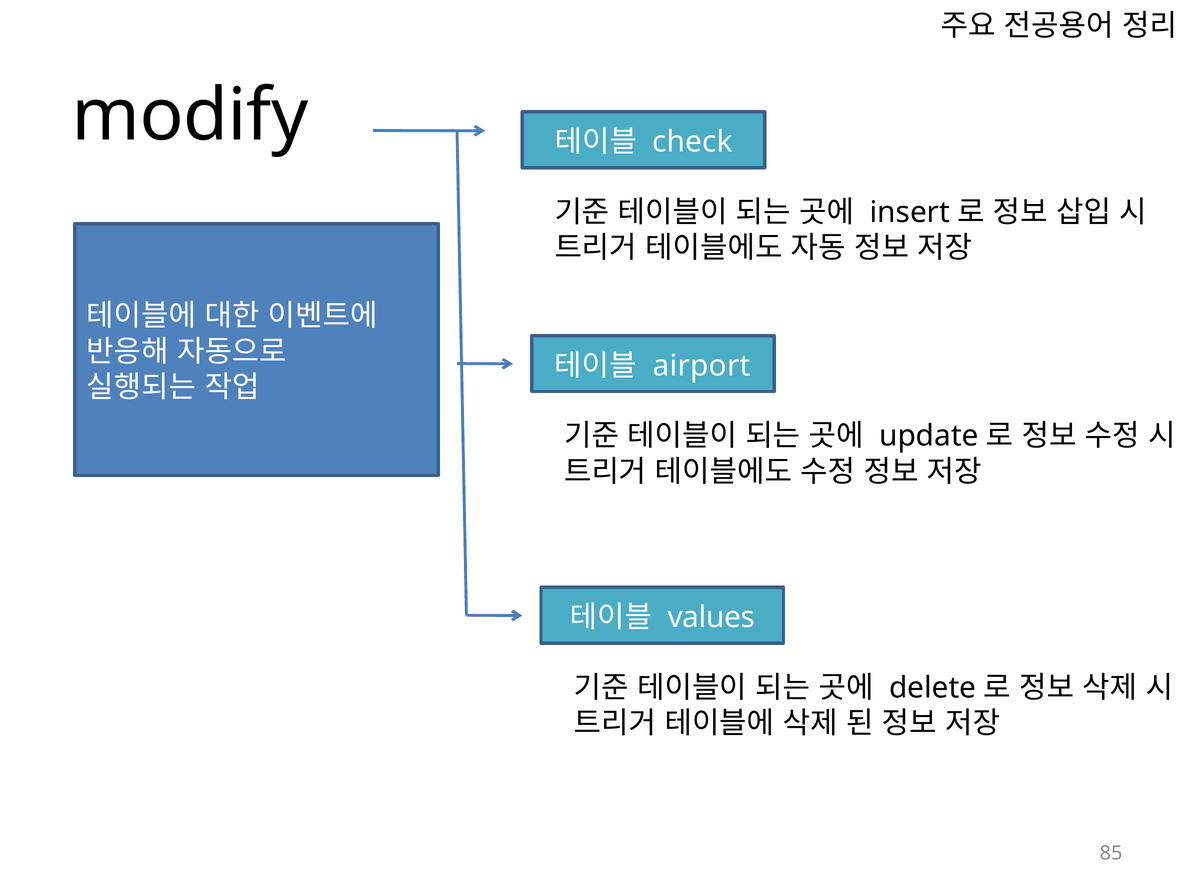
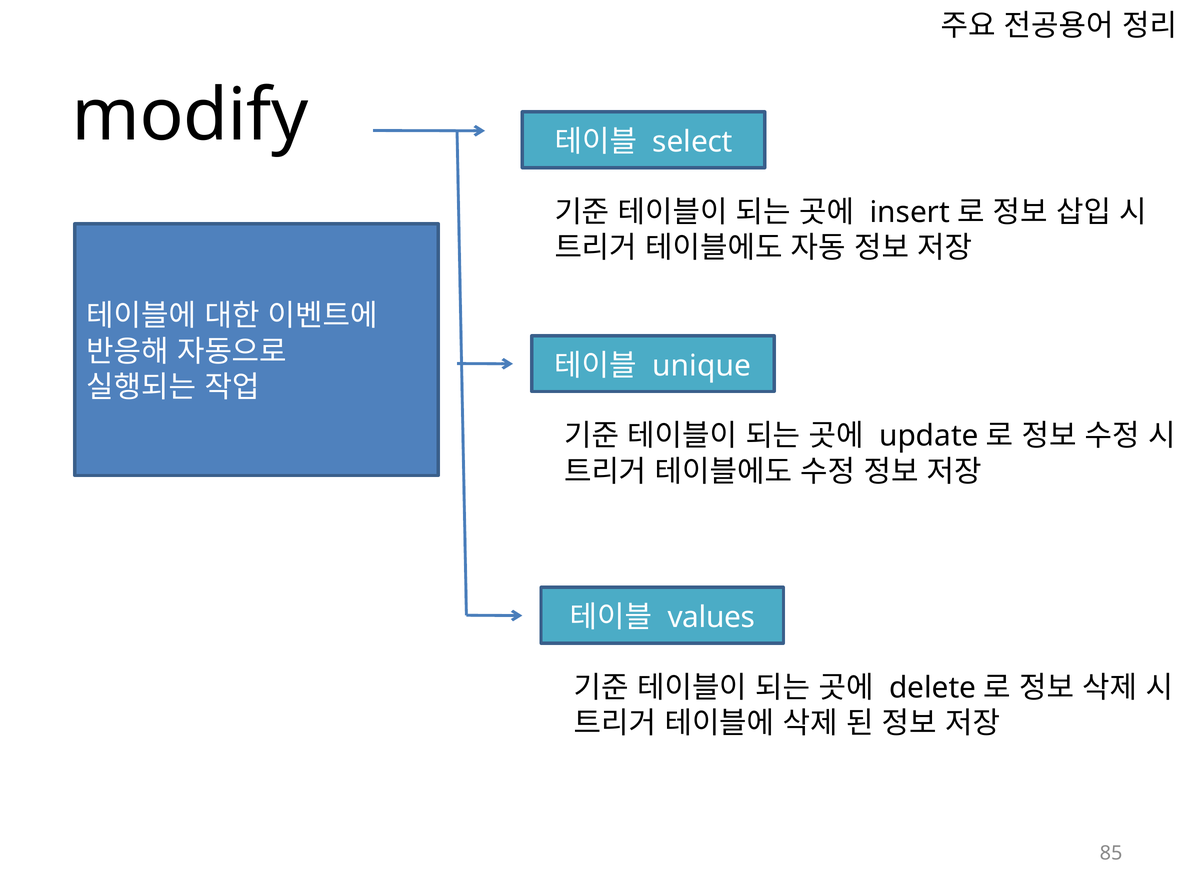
check: check -> select (693, 142)
airport: airport -> unique (702, 366)
